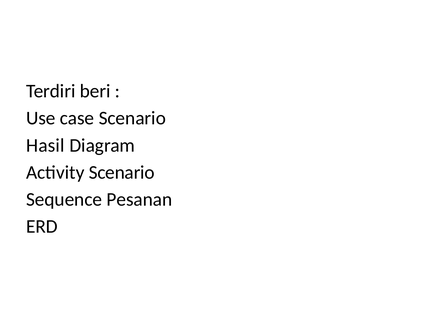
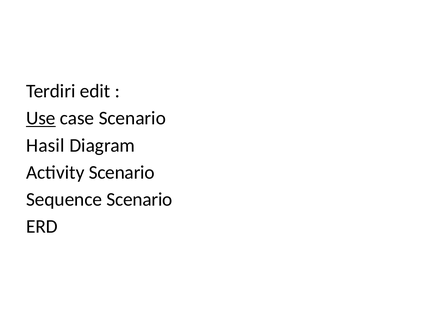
beri: beri -> edit (95, 91)
Use underline: none -> present (41, 118)
Sequence Pesanan: Pesanan -> Scenario (139, 199)
